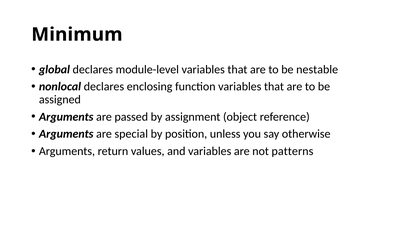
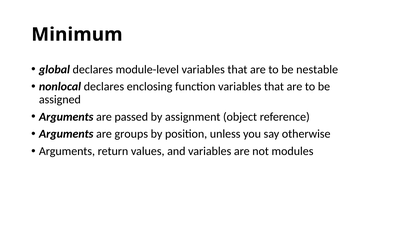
special: special -> groups (131, 134)
patterns: patterns -> modules (293, 151)
